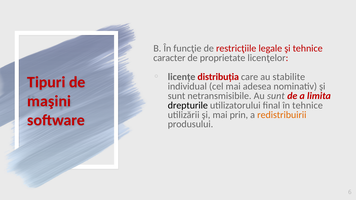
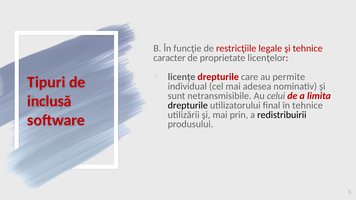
licenţe distribuţia: distribuţia -> drepturile (218, 77)
stabilite: stabilite -> permite (289, 77)
Au sunt: sunt -> celui (276, 96)
maşini: maşini -> inclusă (49, 101)
redistribuirii colour: orange -> black (282, 115)
